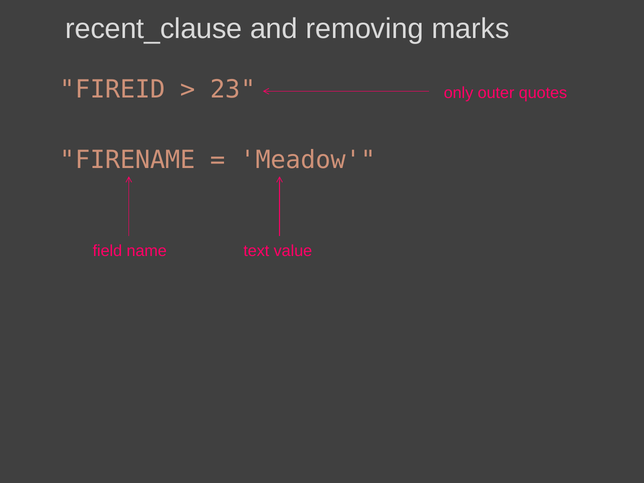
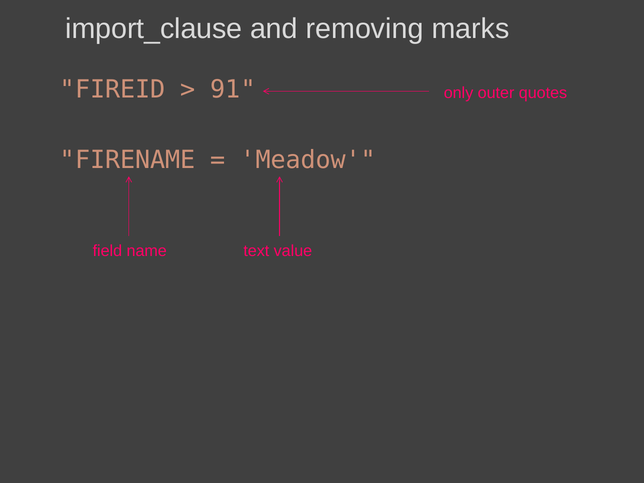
recent_clause: recent_clause -> import_clause (154, 29)
23: 23 -> 91 (233, 90)
